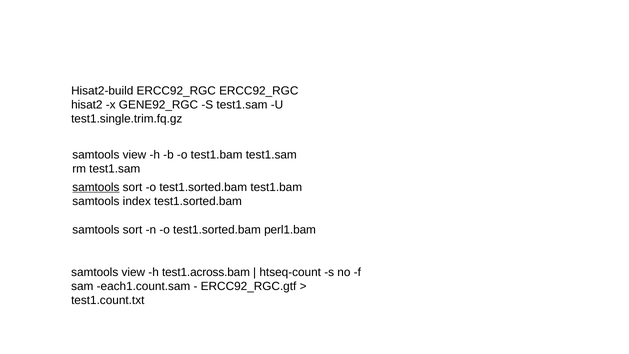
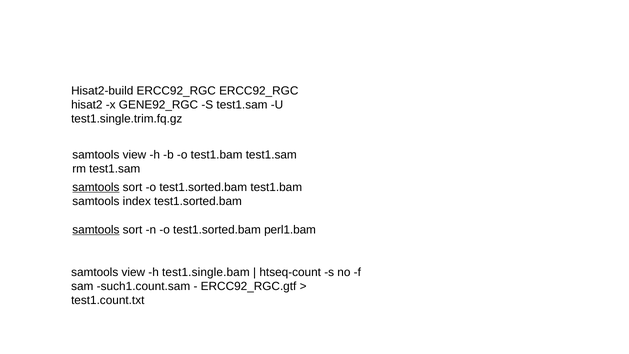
samtools underline: none -> present (96, 230)
test1.across.bam: test1.across.bam -> test1.single.bam (206, 272)
each1.count.sam: each1.count.sam -> such1.count.sam (143, 286)
